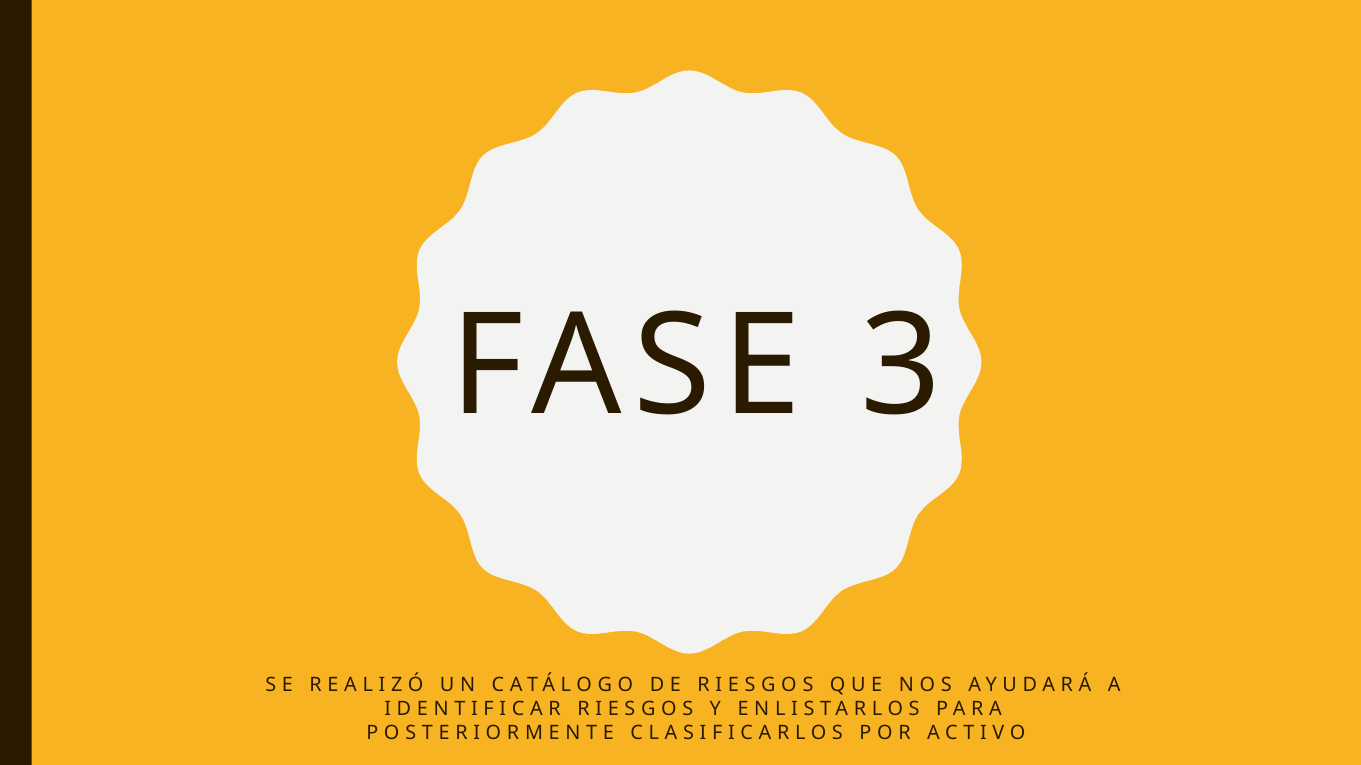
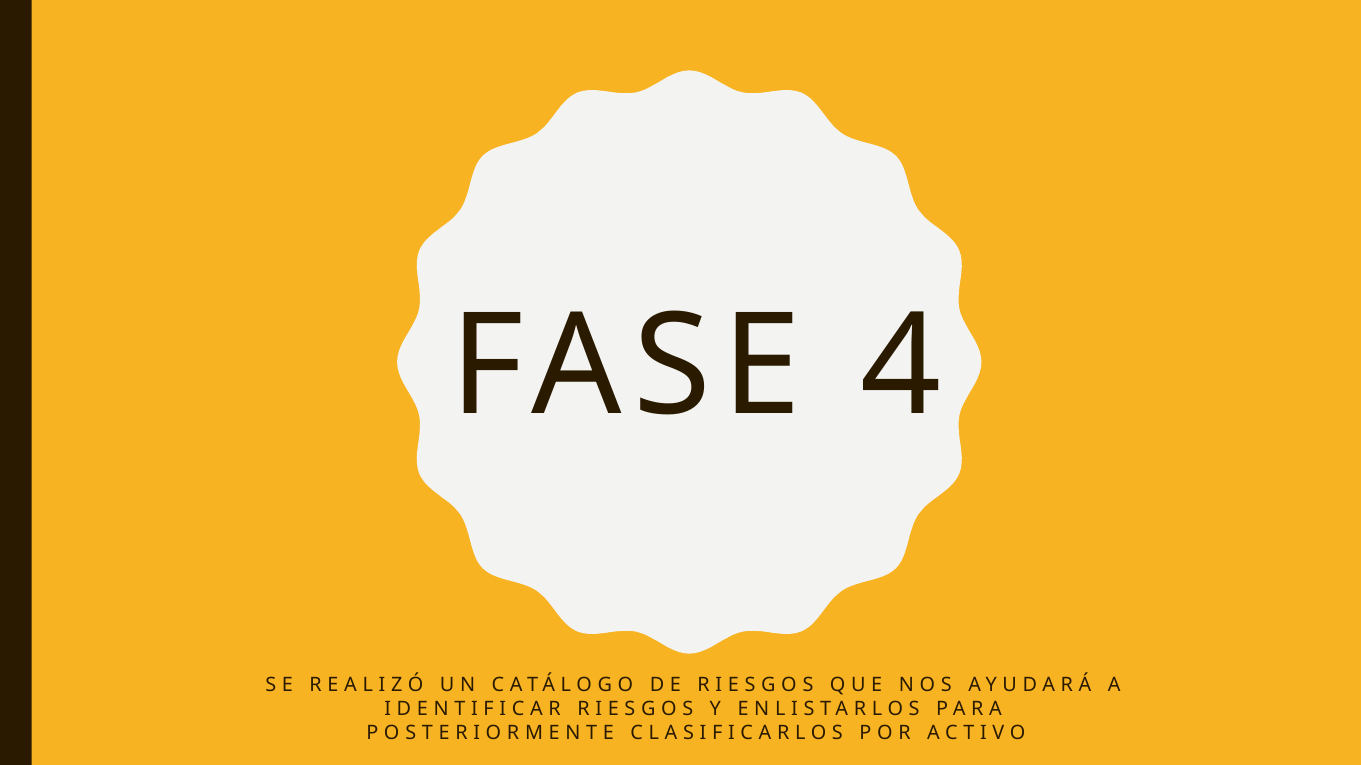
3: 3 -> 4 (901, 367)
